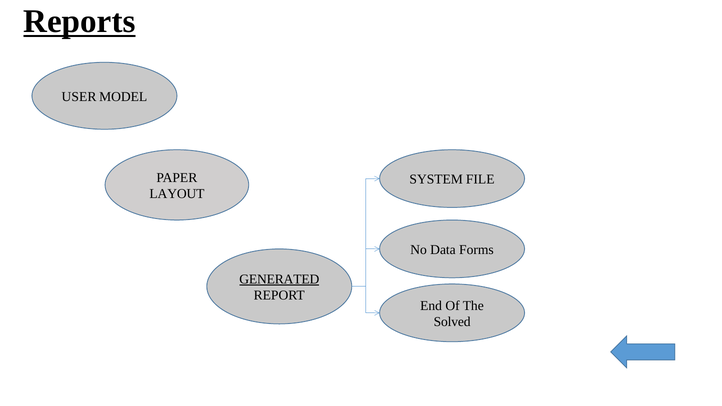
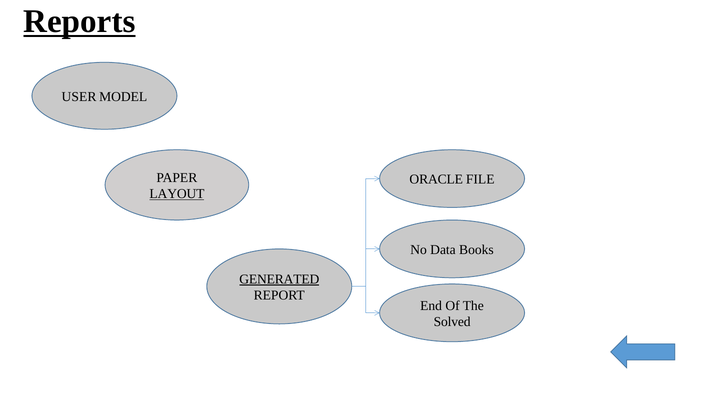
SYSTEM: SYSTEM -> ORACLE (436, 180)
LAYOUT underline: none -> present (177, 194)
Forms: Forms -> Books (476, 250)
